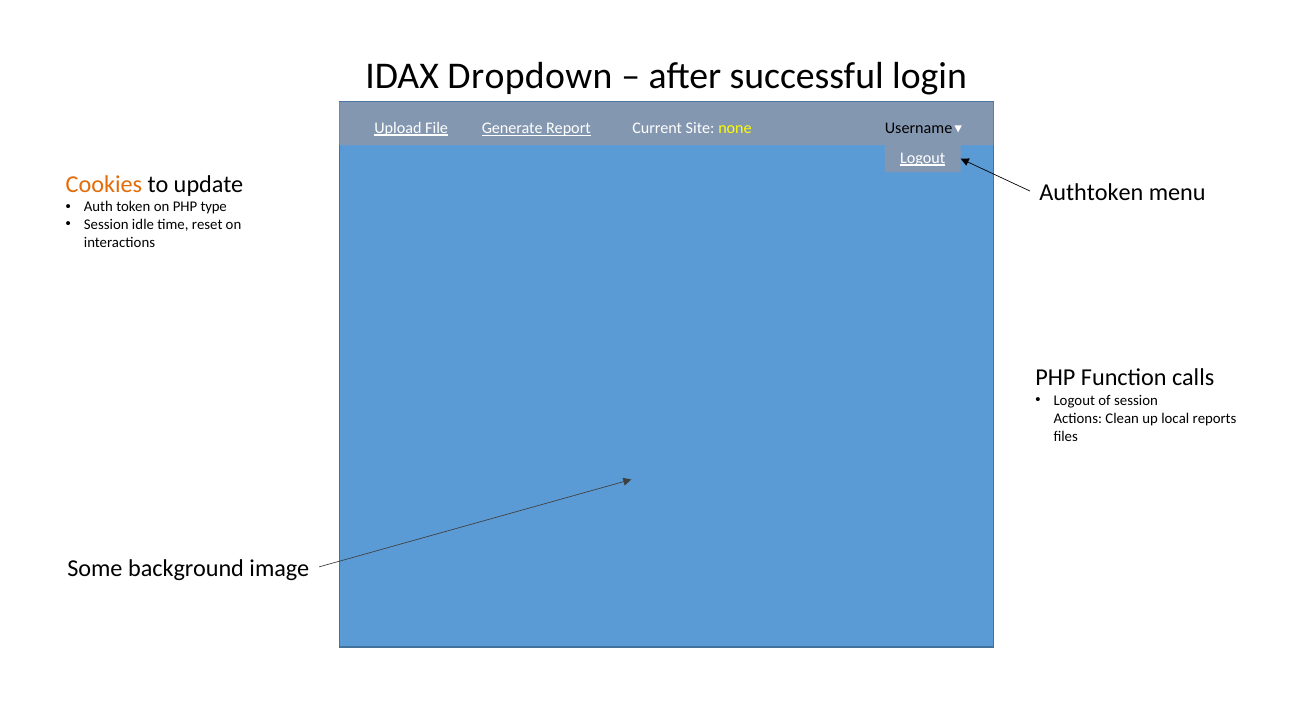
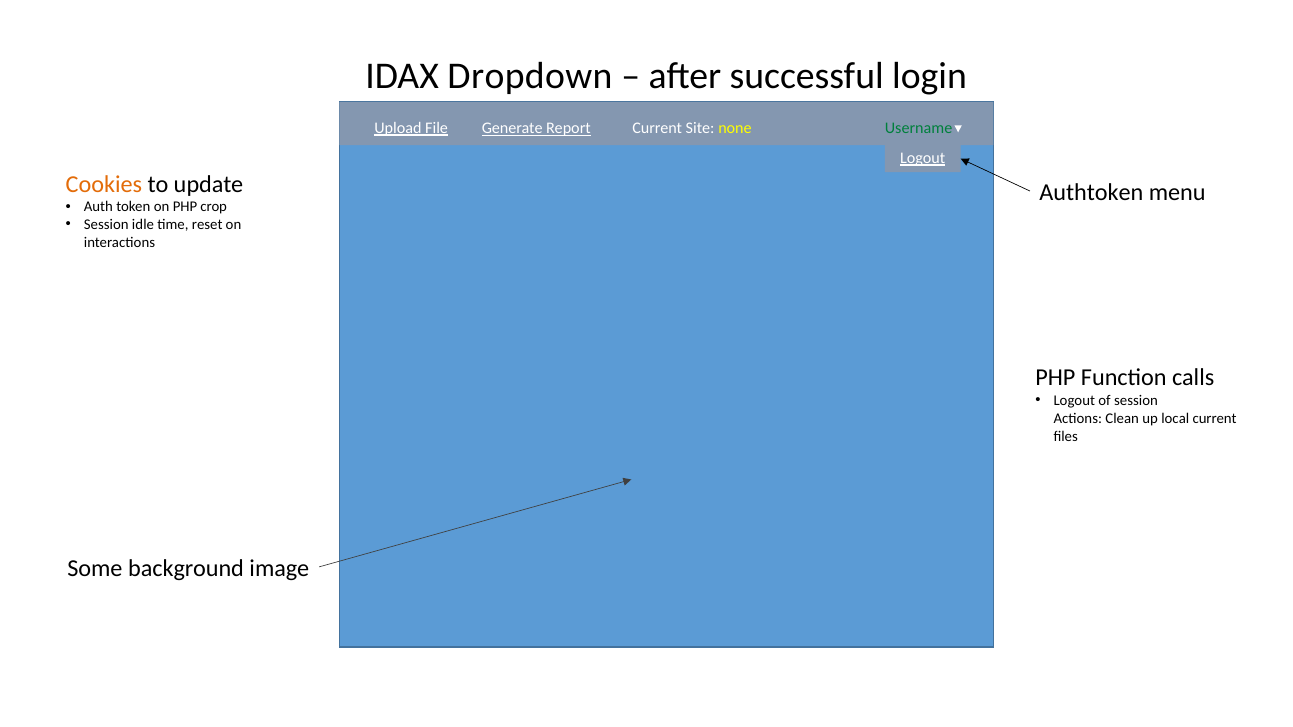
Username colour: black -> green (919, 128)
type: type -> crop (214, 207)
local reports: reports -> current (1215, 419)
